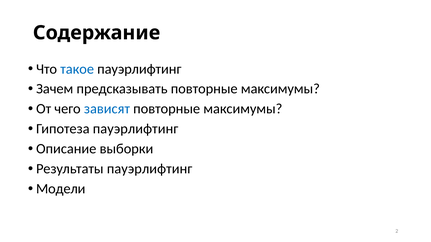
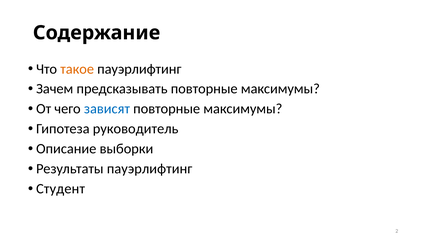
такое colour: blue -> orange (77, 69)
Гипотеза пауэрлифтинг: пауэрлифтинг -> руководитель (136, 129)
Модели: Модели -> Студент (61, 189)
